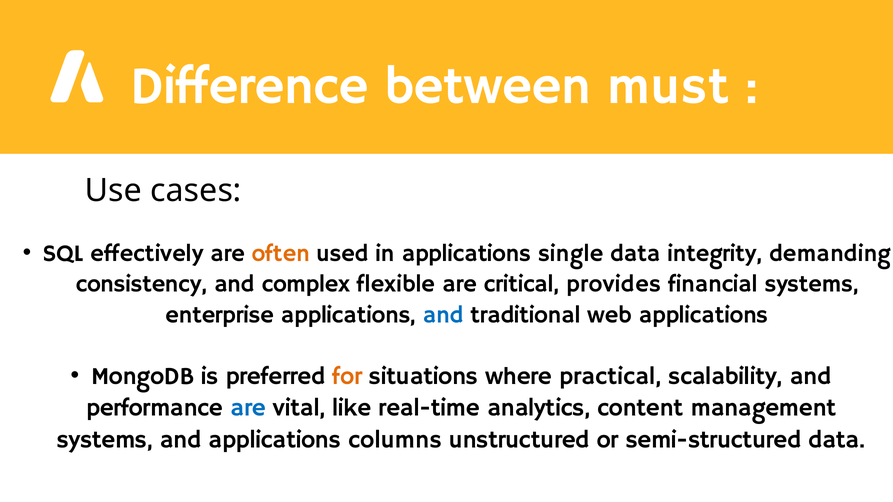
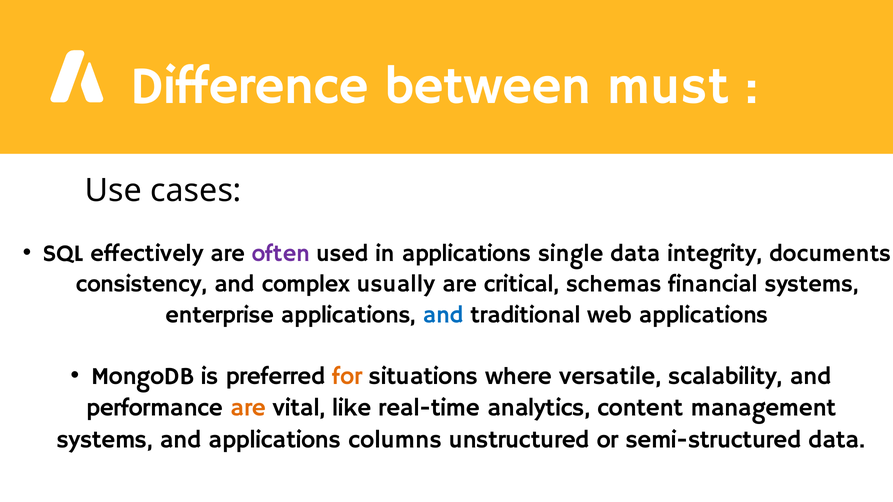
often colour: orange -> purple (281, 253)
demanding: demanding -> documents (830, 253)
flexible: flexible -> usually (396, 284)
provides: provides -> schemas (614, 284)
practical: practical -> versatile (610, 376)
are colour: blue -> orange (248, 408)
